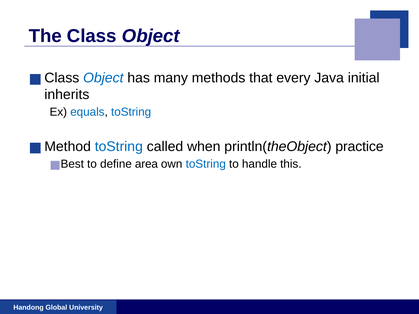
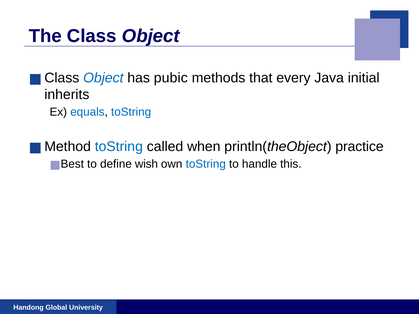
many: many -> pubic (171, 78)
area: area -> wish (146, 164)
